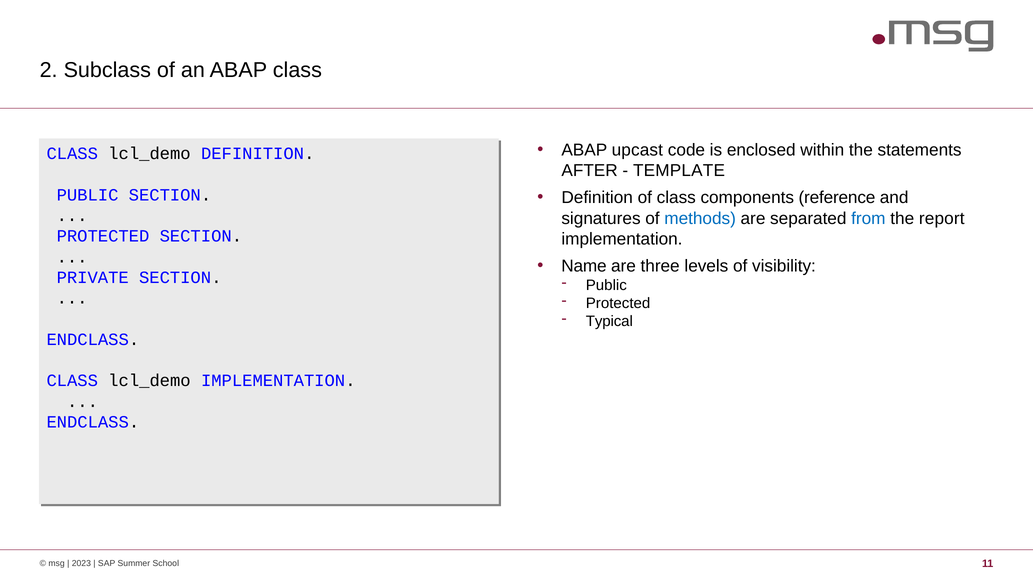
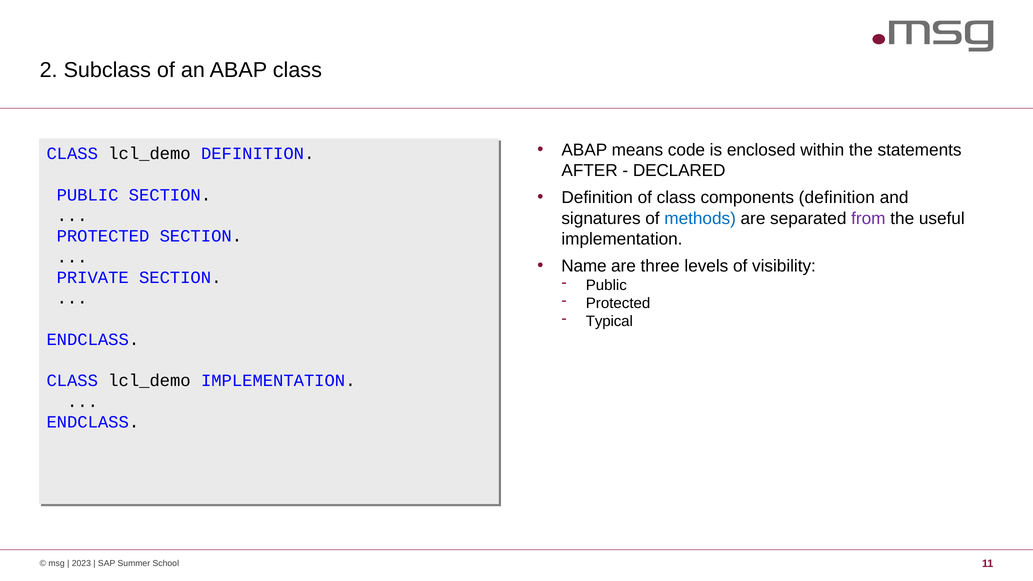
upcast: upcast -> means (637, 150)
TEMPLATE: TEMPLATE -> DECLARED (679, 171)
components reference: reference -> definition (837, 198)
from colour: blue -> purple (868, 218)
report: report -> useful (942, 218)
